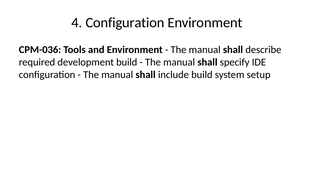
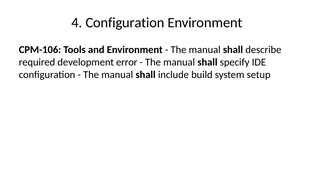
CPM-036: CPM-036 -> CPM-106 (40, 50)
development build: build -> error (127, 62)
